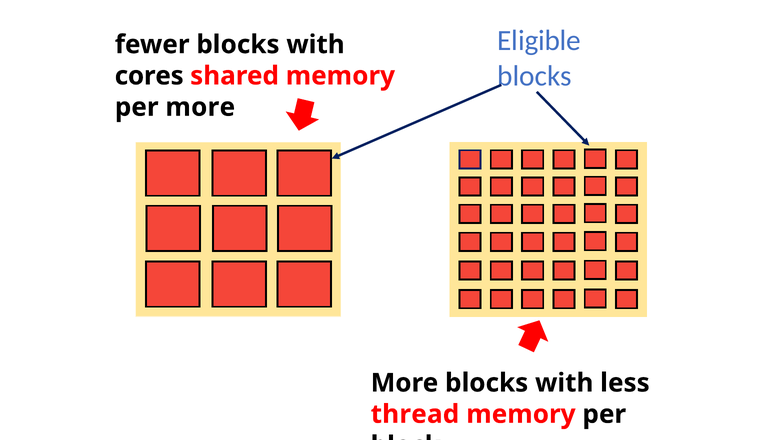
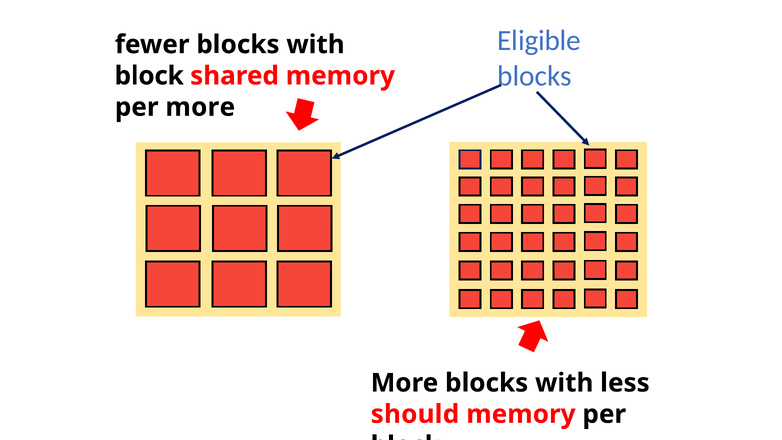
cores: cores -> block (149, 76)
thread: thread -> should (415, 414)
